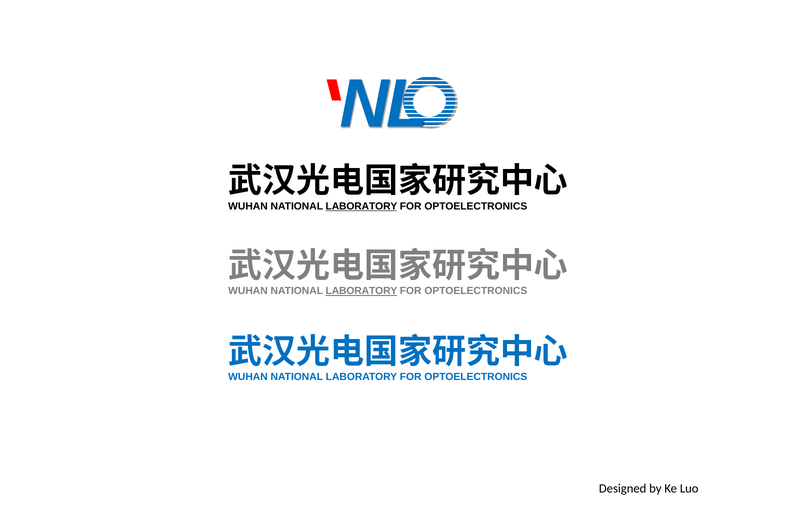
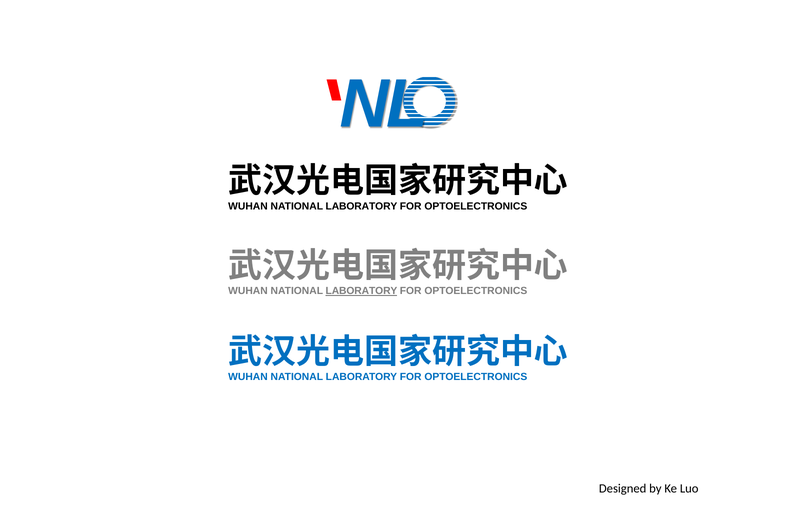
LABORATORY underline: present -> none (361, 206)
